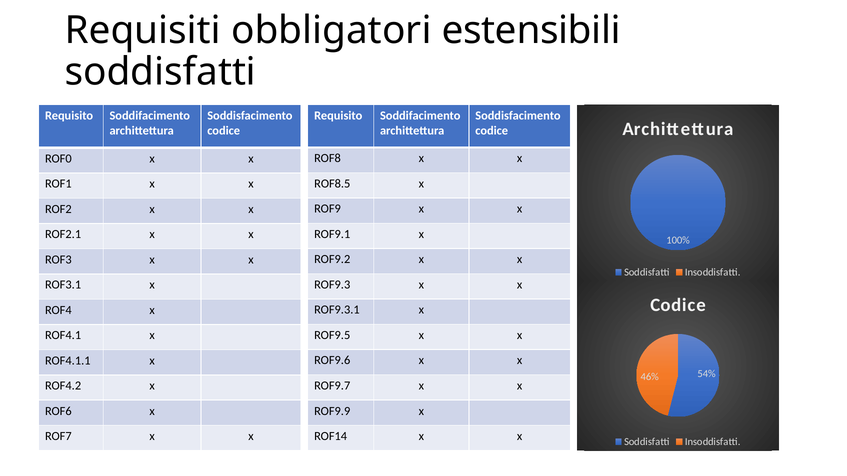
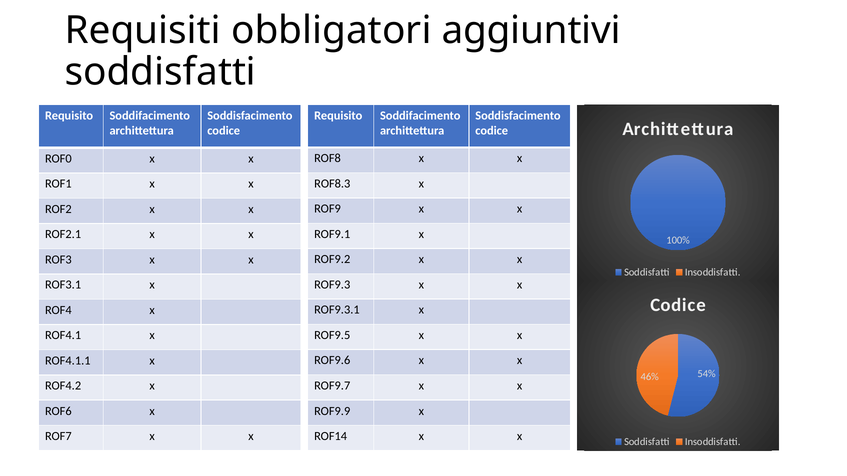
estensibili: estensibili -> aggiuntivi (531, 30)
ROF8.5: ROF8.5 -> ROF8.3 (332, 184)
